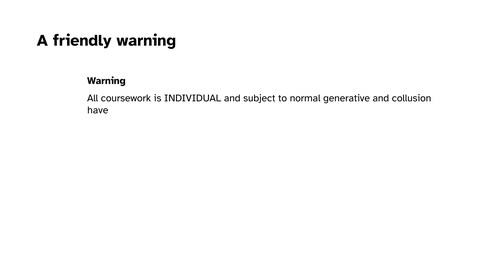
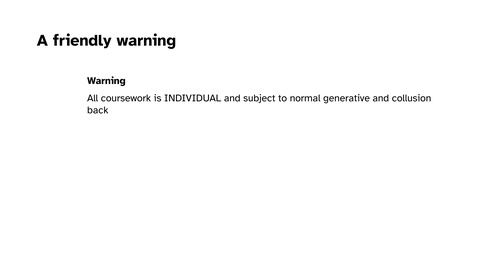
have: have -> back (98, 110)
